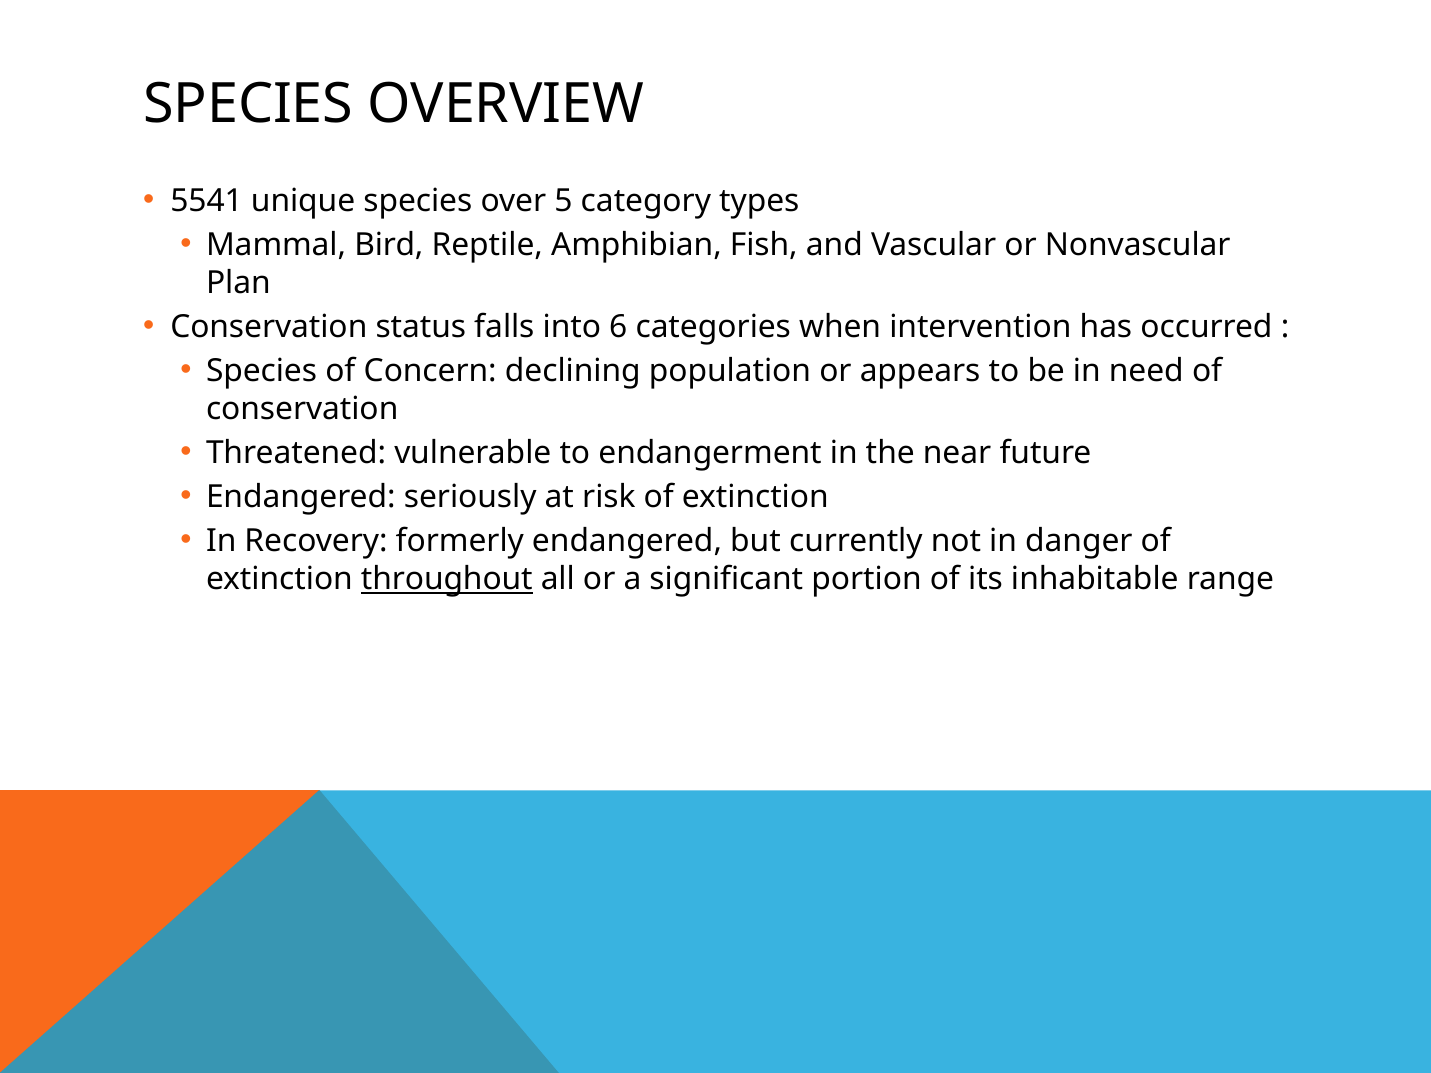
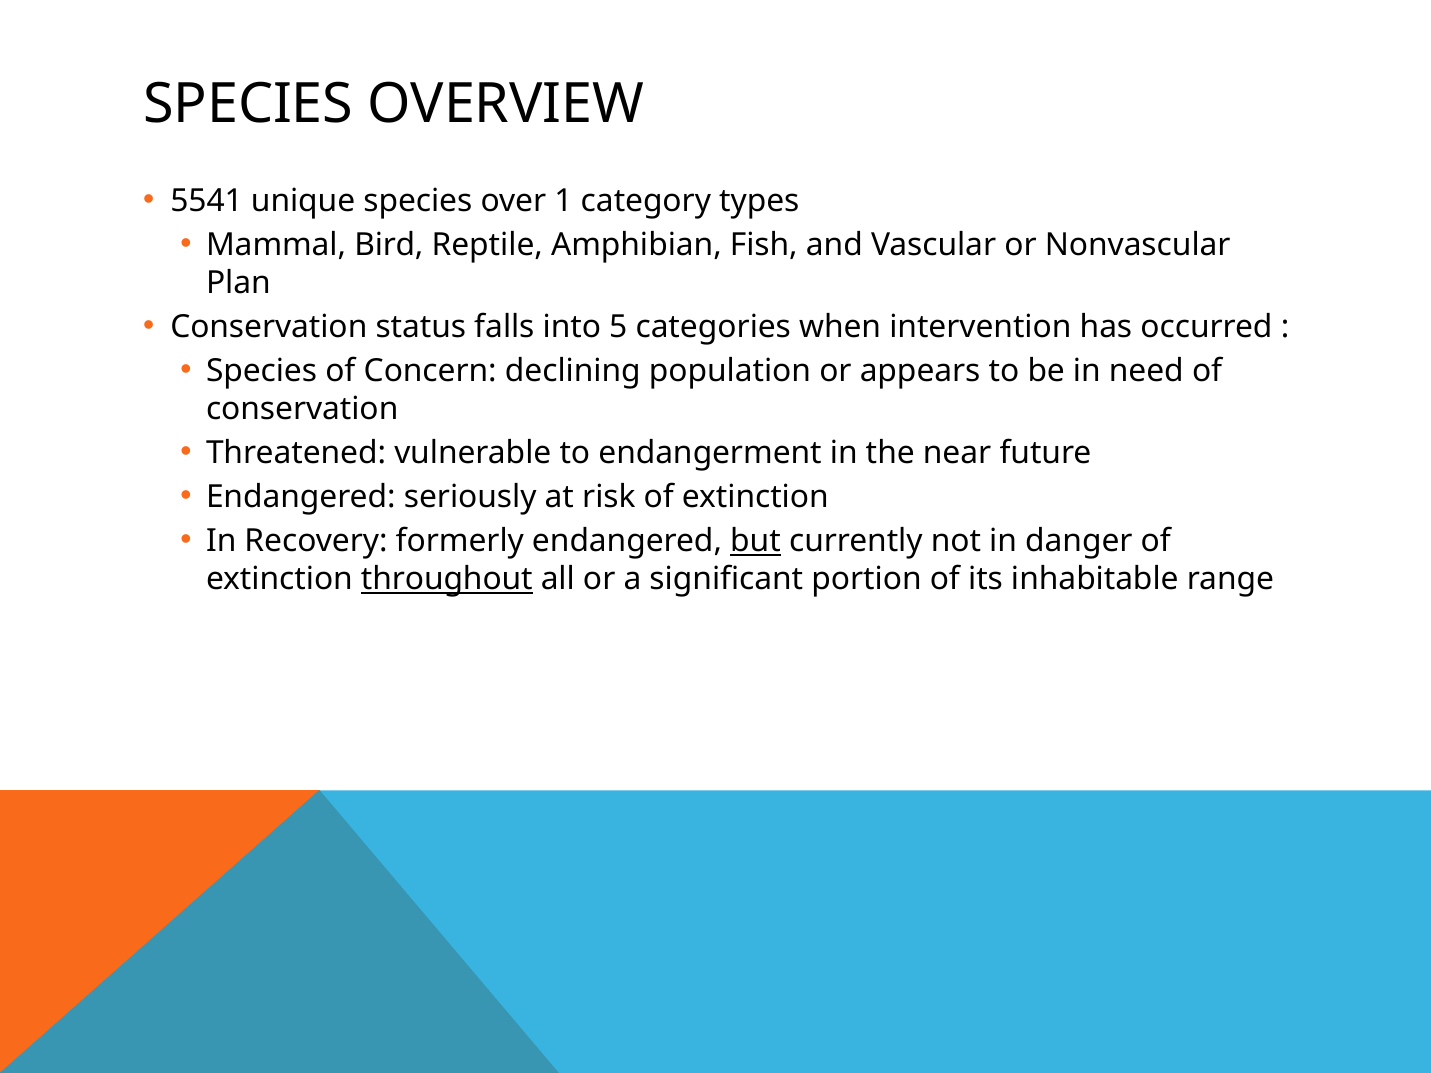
5: 5 -> 1 (564, 201)
6: 6 -> 5 (618, 327)
but underline: none -> present (755, 541)
